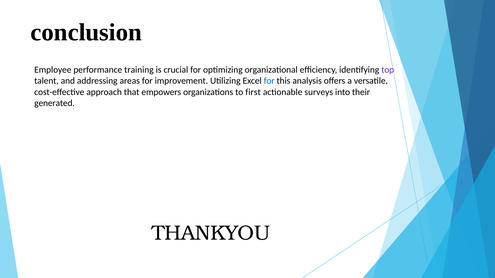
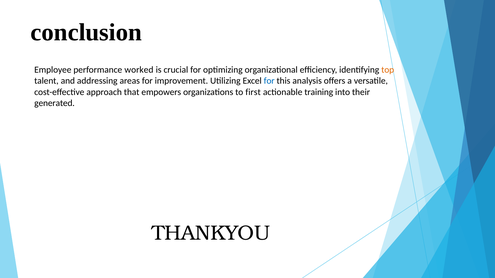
training: training -> worked (139, 70)
top colour: purple -> orange (388, 70)
surveys: surveys -> training (319, 92)
